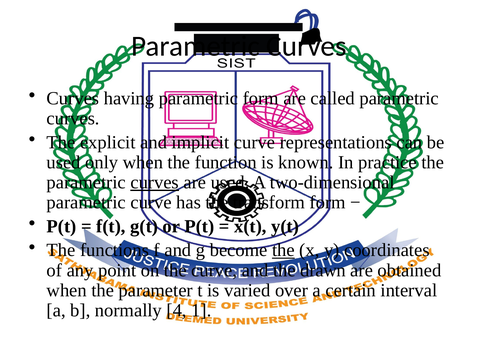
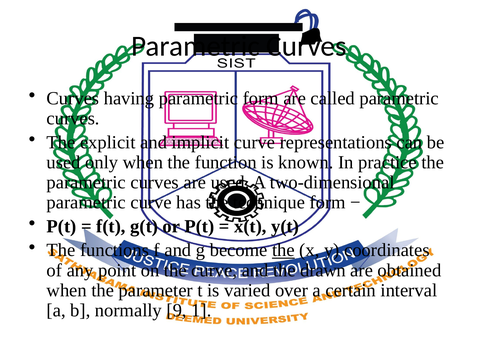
curves underline: present -> none (155, 183)
transform: transform -> technique (269, 203)
4: 4 -> 9 (177, 311)
